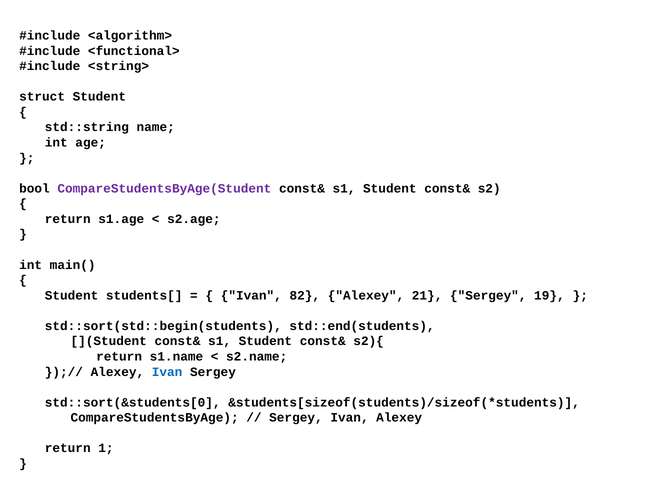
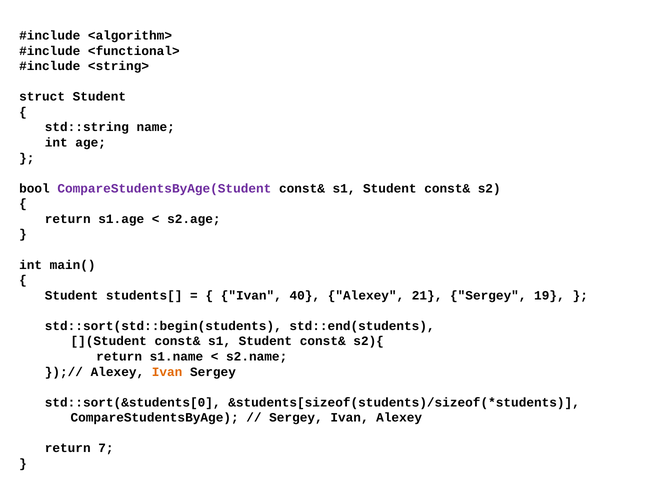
82: 82 -> 40 (305, 295)
Ivan colour: blue -> orange (167, 371)
1: 1 -> 7 (106, 448)
